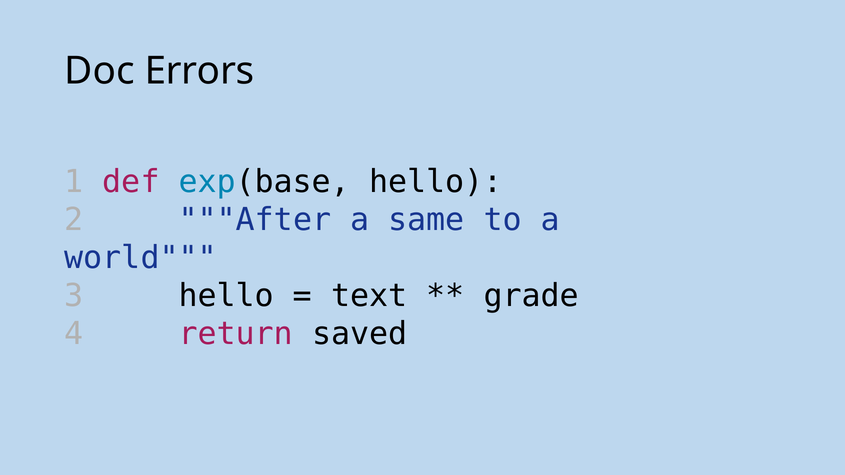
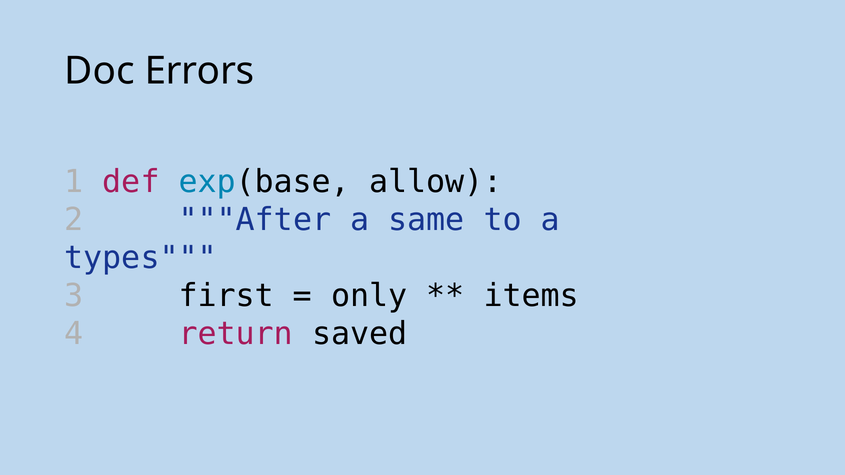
exp(base hello: hello -> allow (436, 182)
world: world -> types (141, 258)
3 hello: hello -> first (226, 296)
text: text -> only (369, 296)
grade: grade -> items (531, 296)
